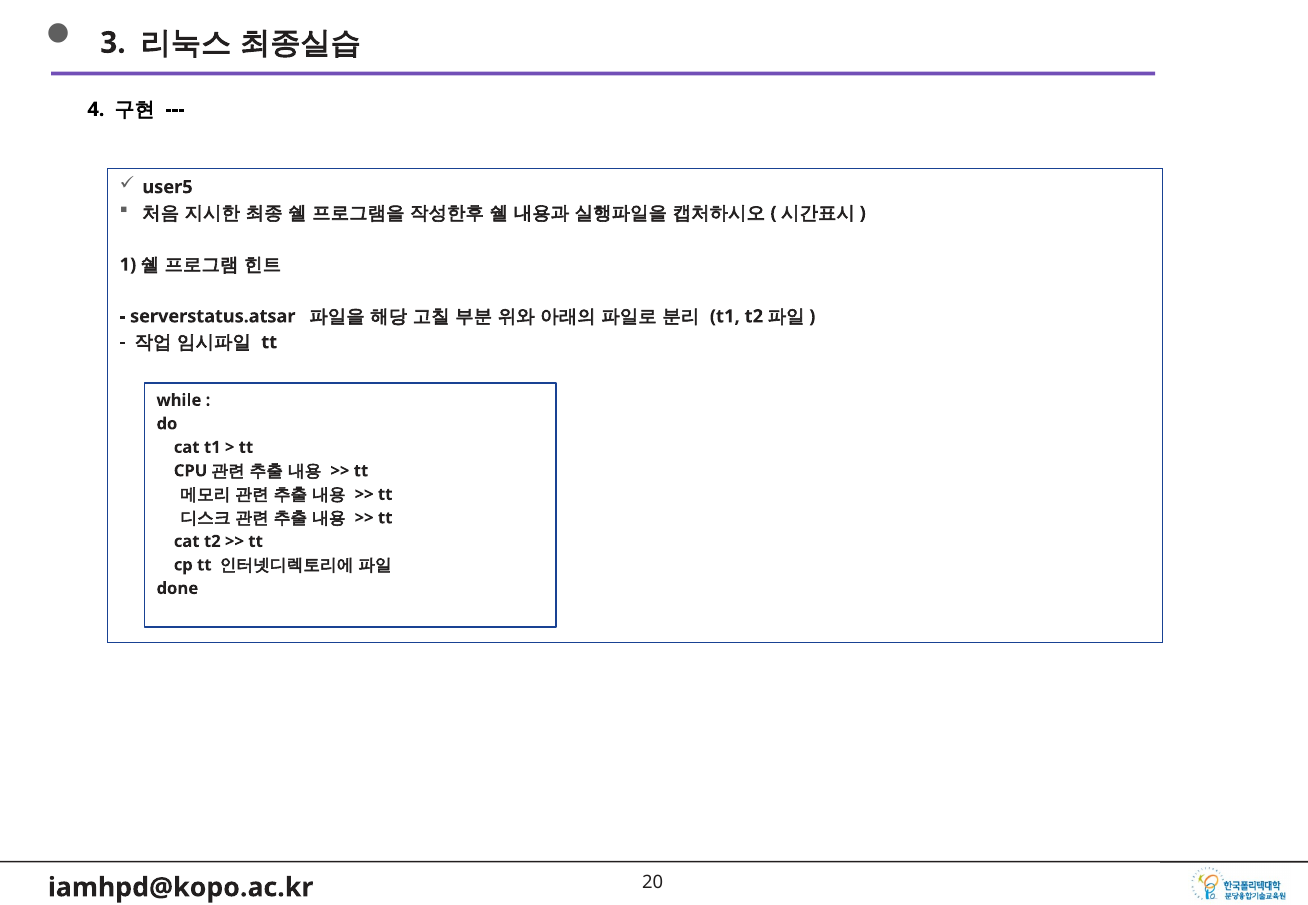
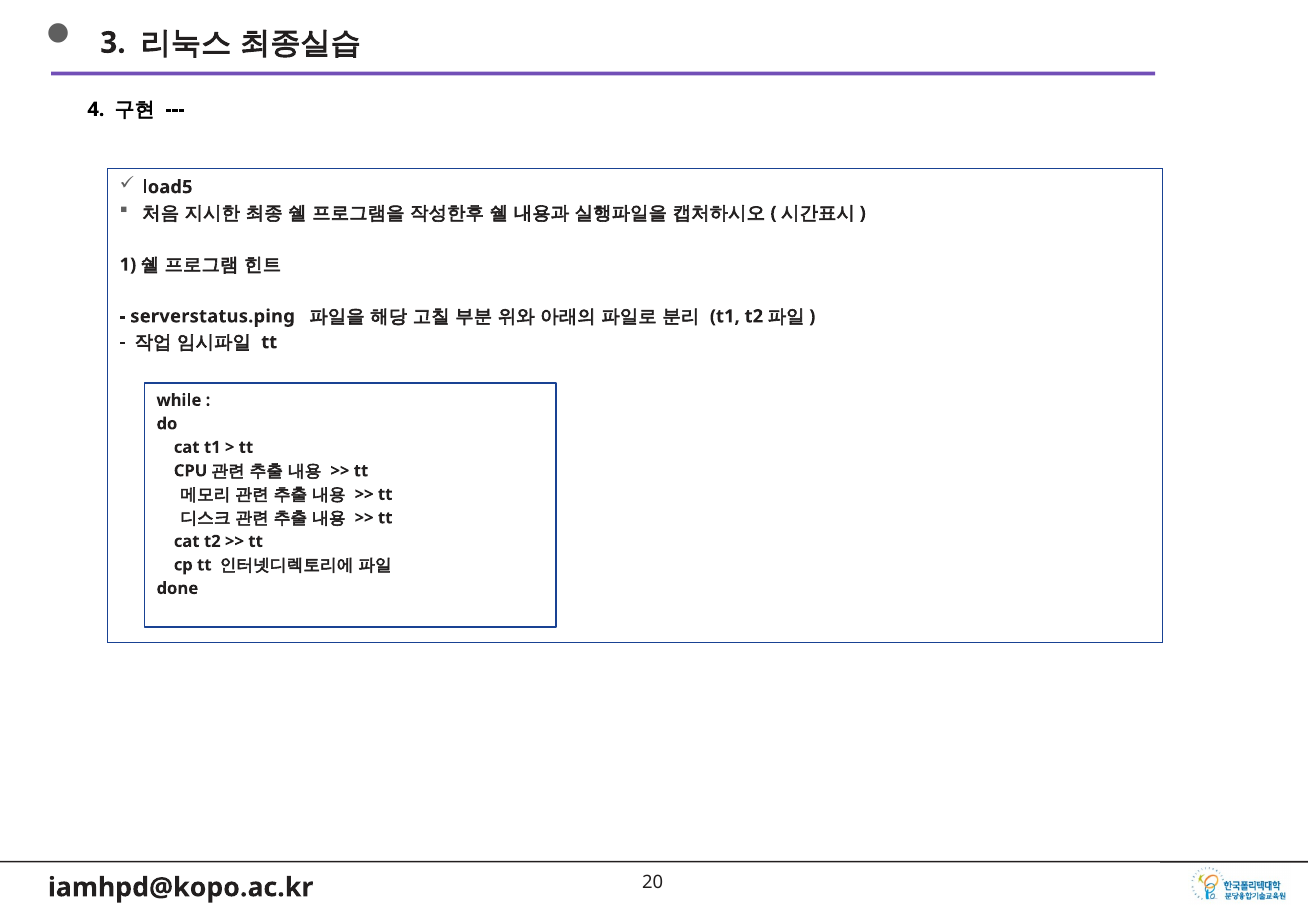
user5: user5 -> load5 (167, 187)
serverstatus.atsar: serverstatus.atsar -> serverstatus.ping (213, 317)
